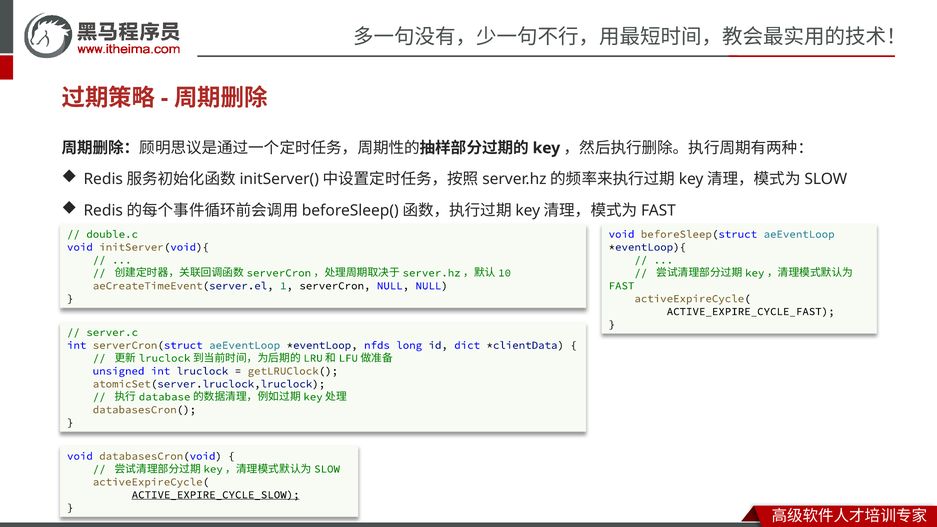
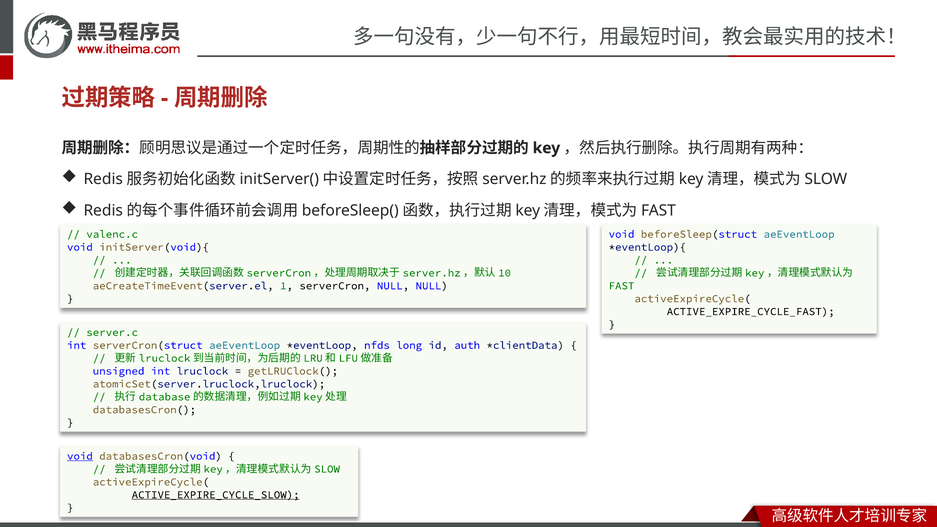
double.c: double.c -> valenc.c (112, 234)
dict: dict -> auth (467, 345)
void underline: none -> present (80, 456)
